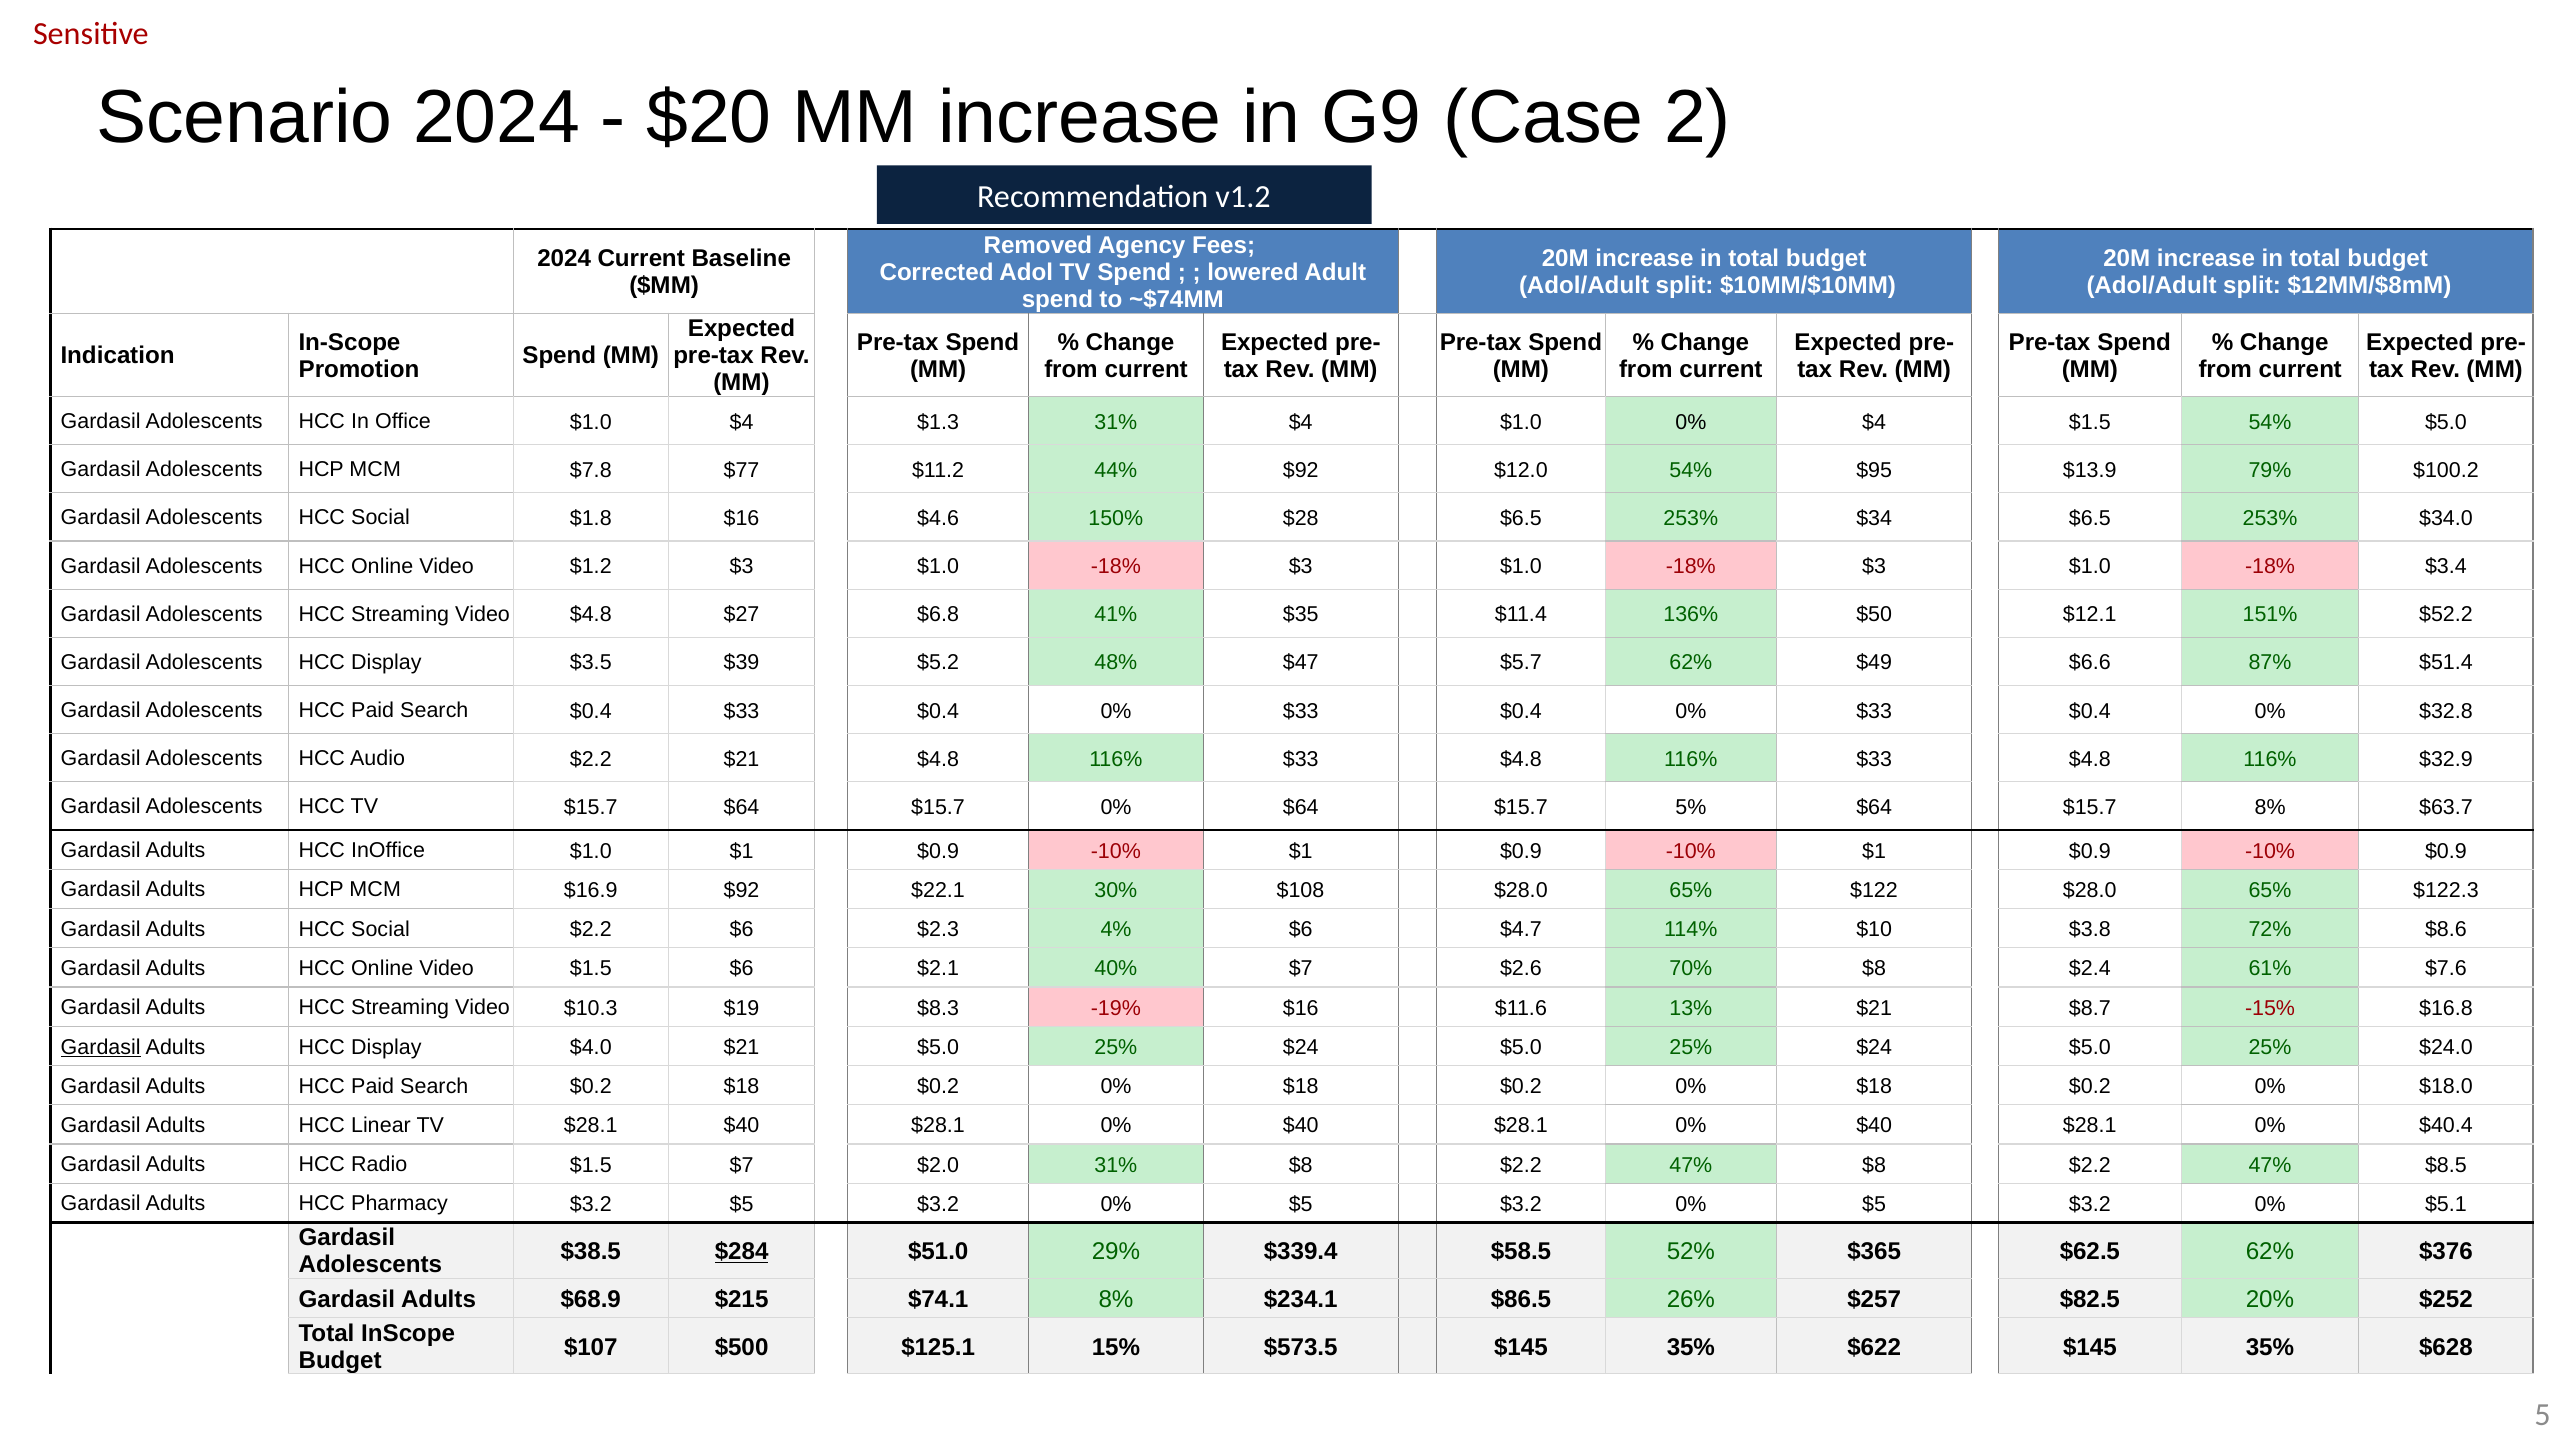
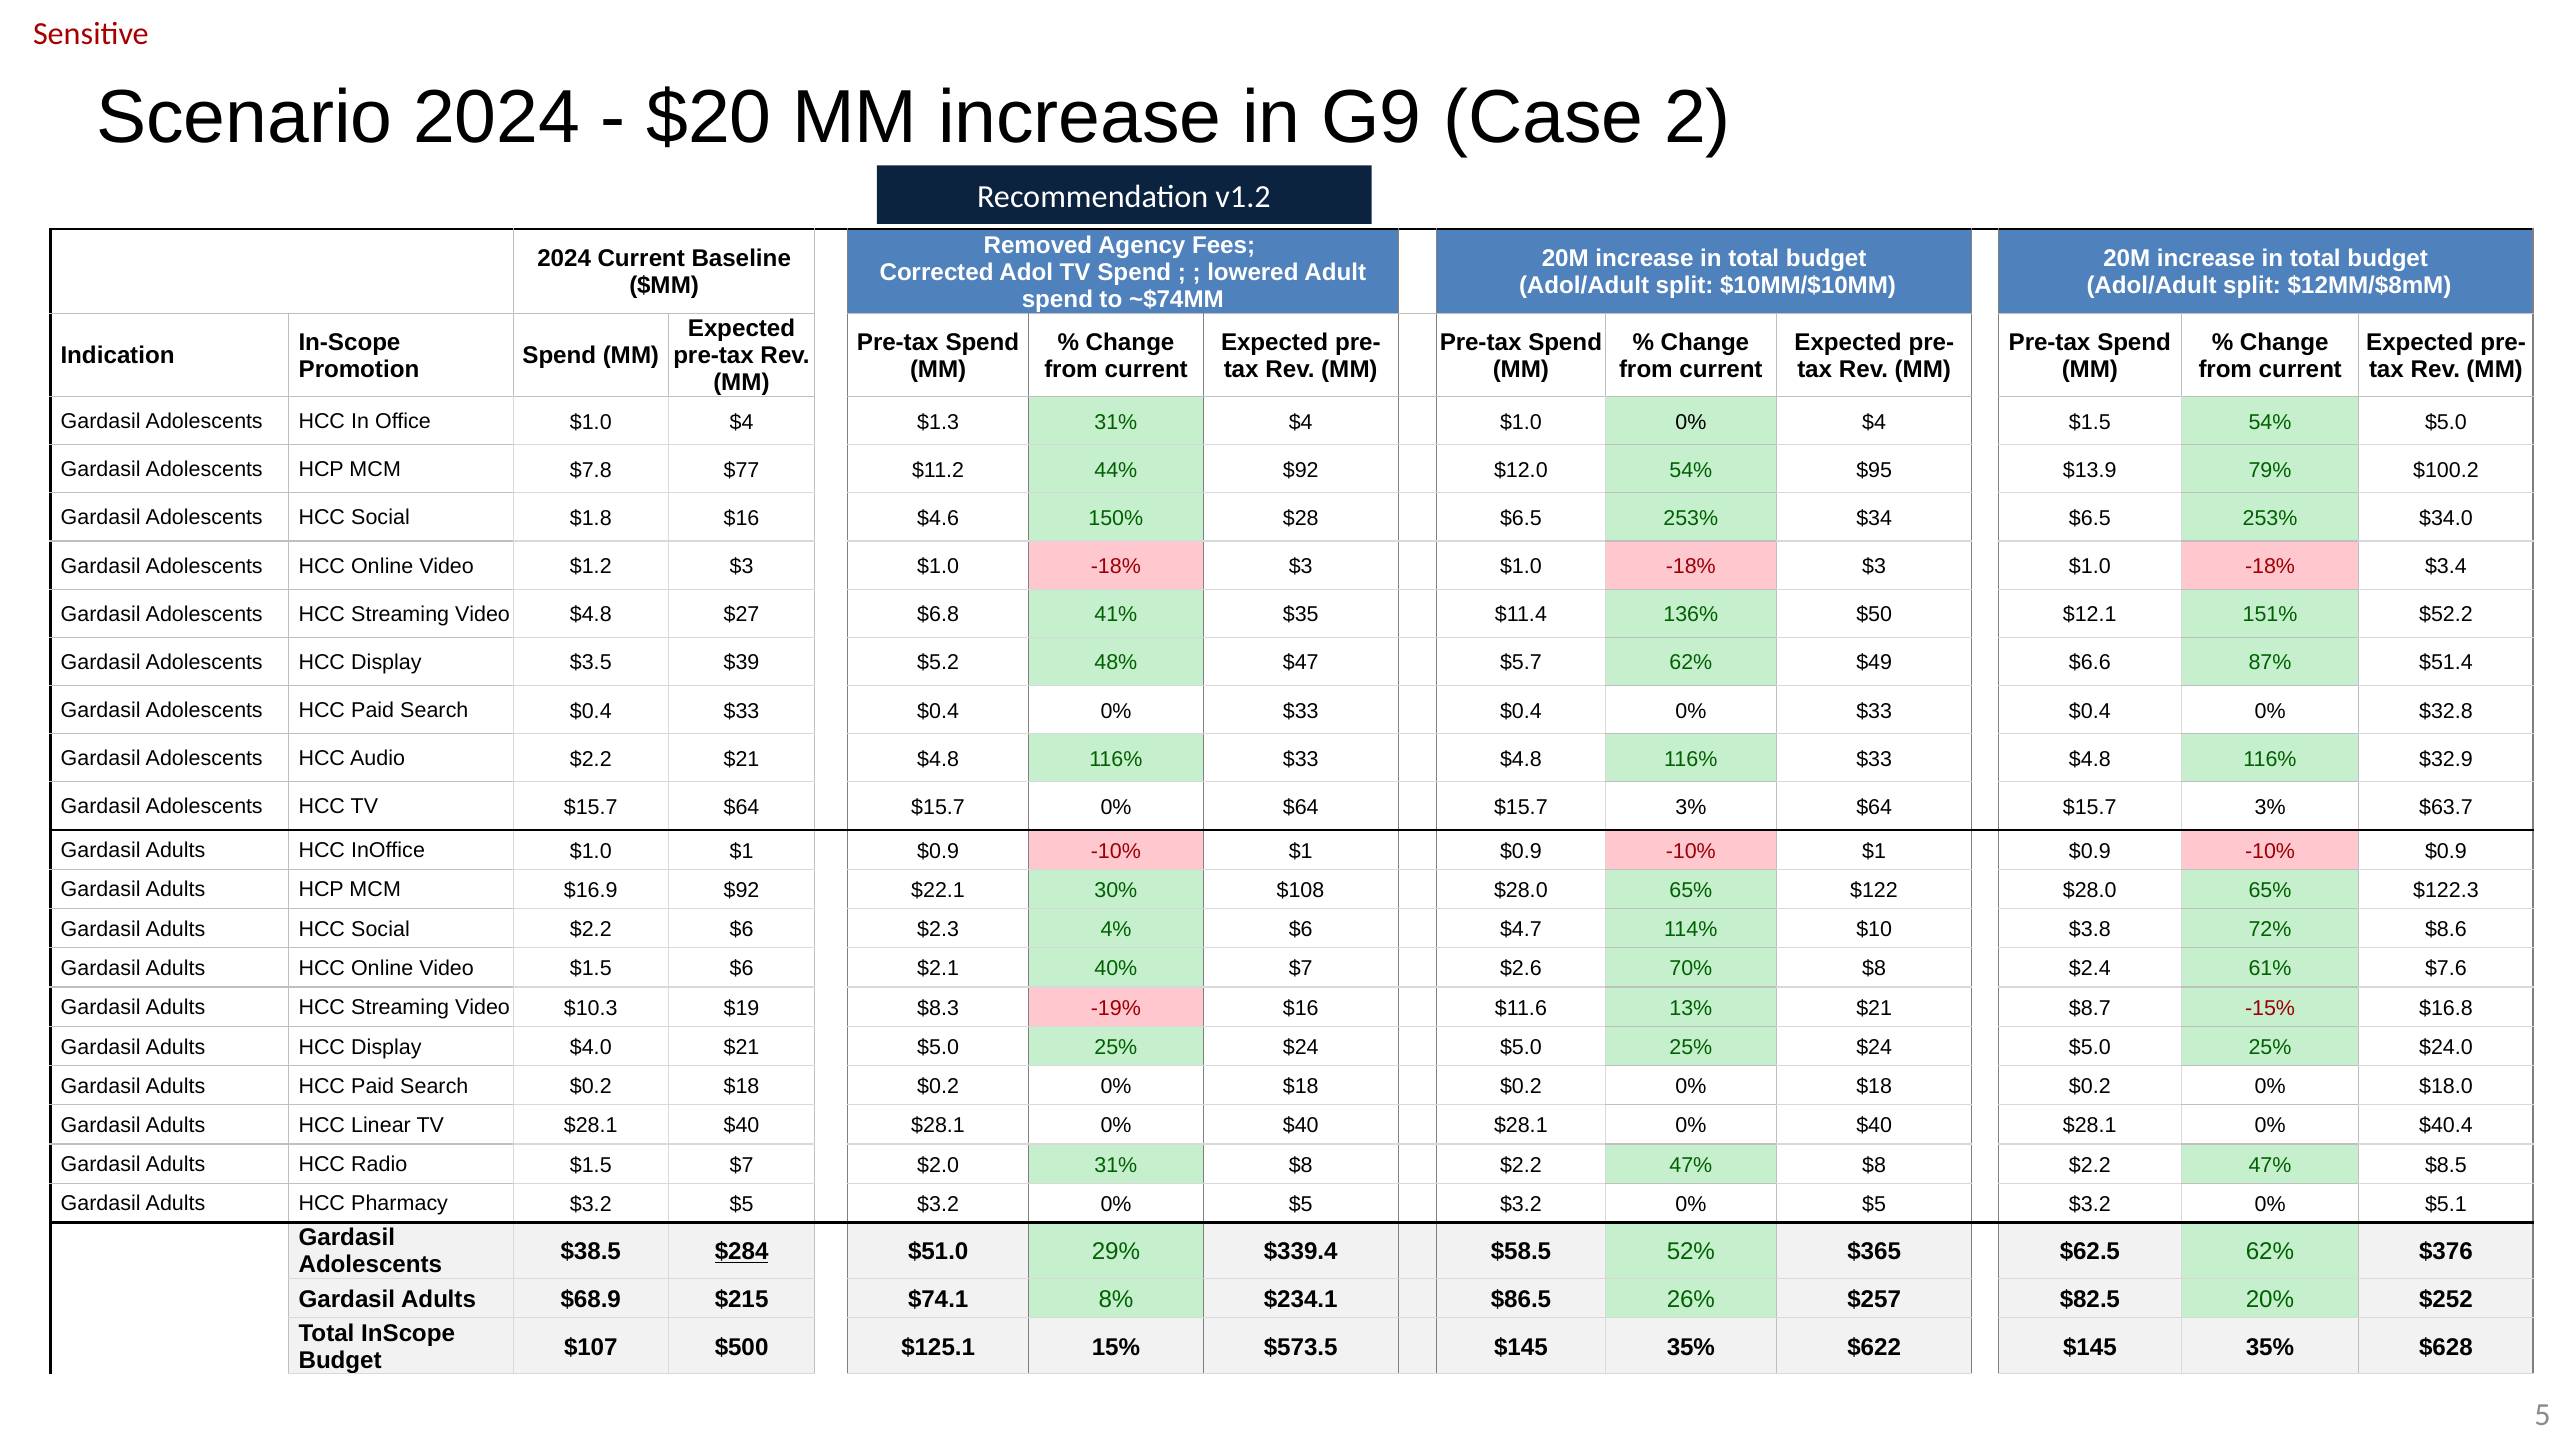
0% $64 $15.7 5%: 5% -> 3% (1691, 807)
8%: 8% -> 3% (2270, 807)
Gardasil underline: present -> none (101, 1047)
